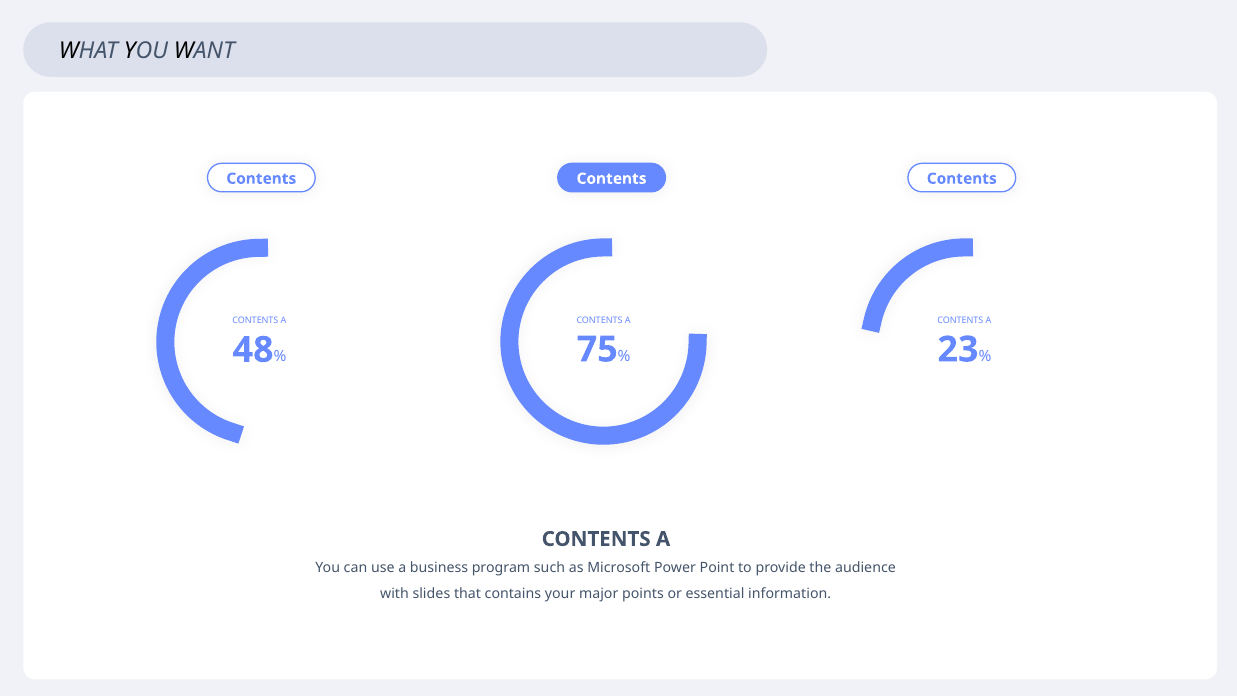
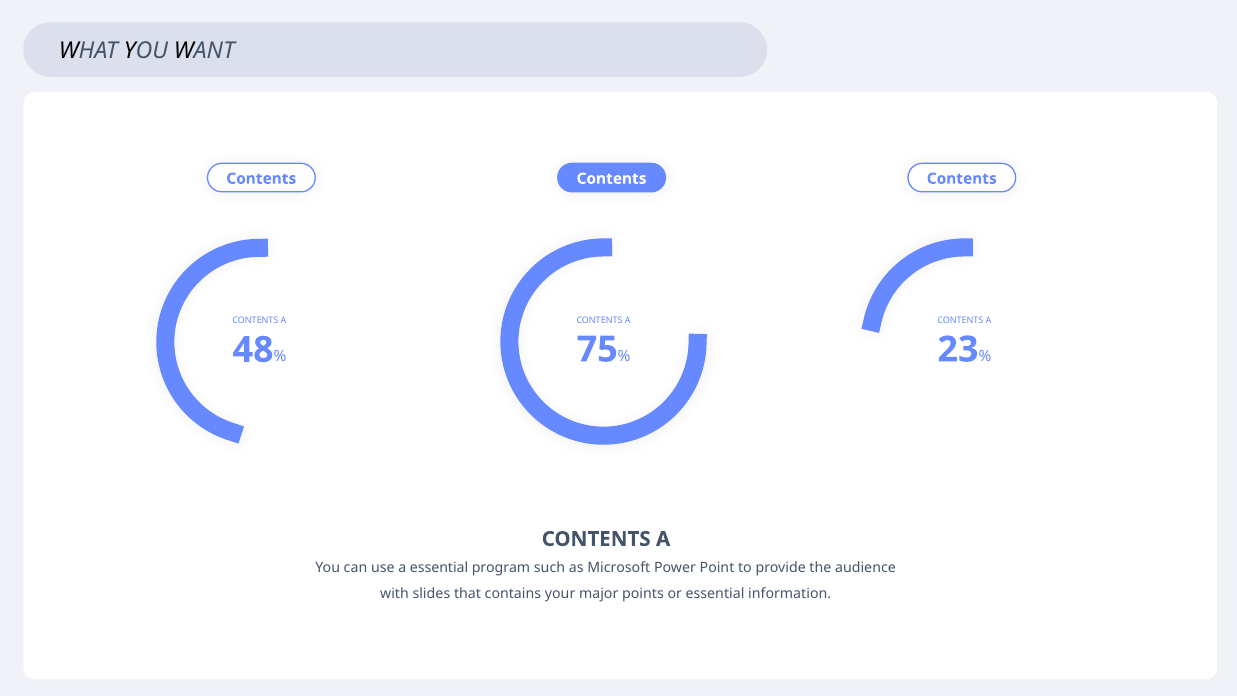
a business: business -> essential (439, 568)
